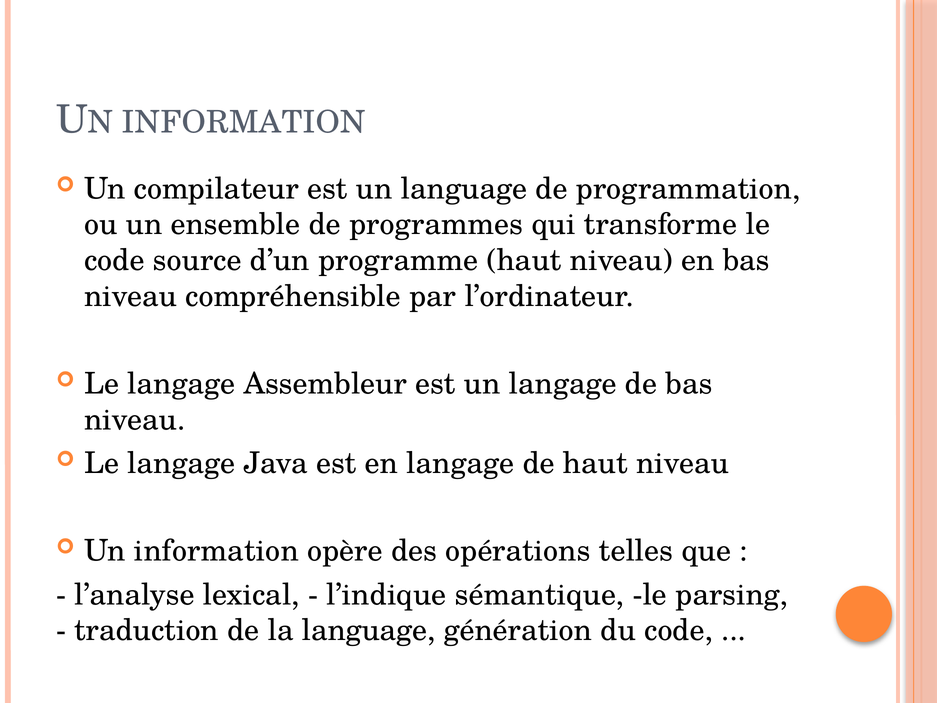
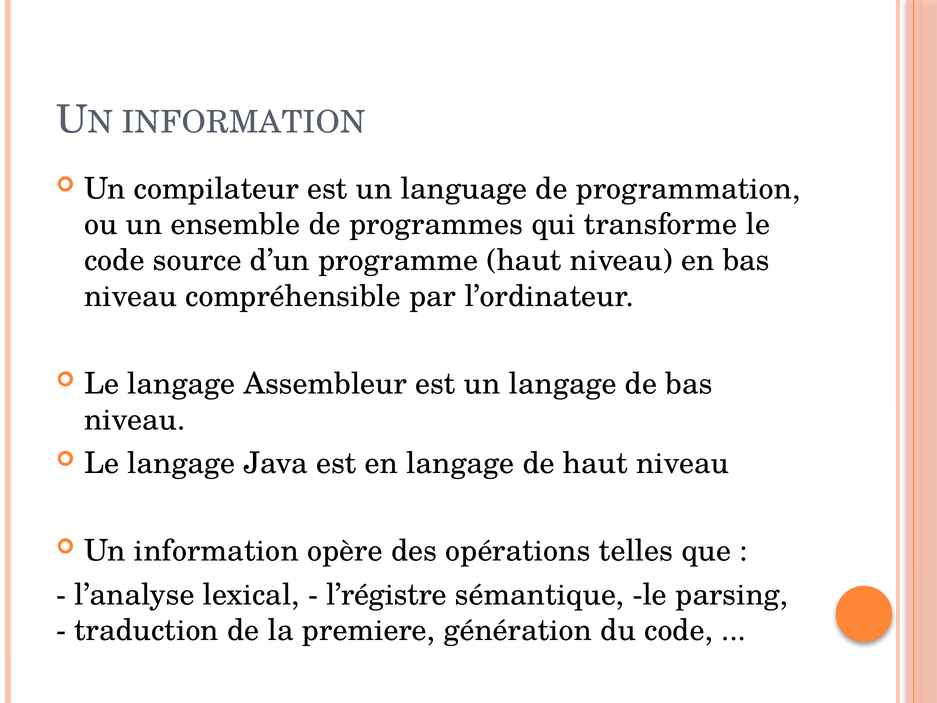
l’indique: l’indique -> l’régistre (387, 594)
la language: language -> premiere (369, 630)
